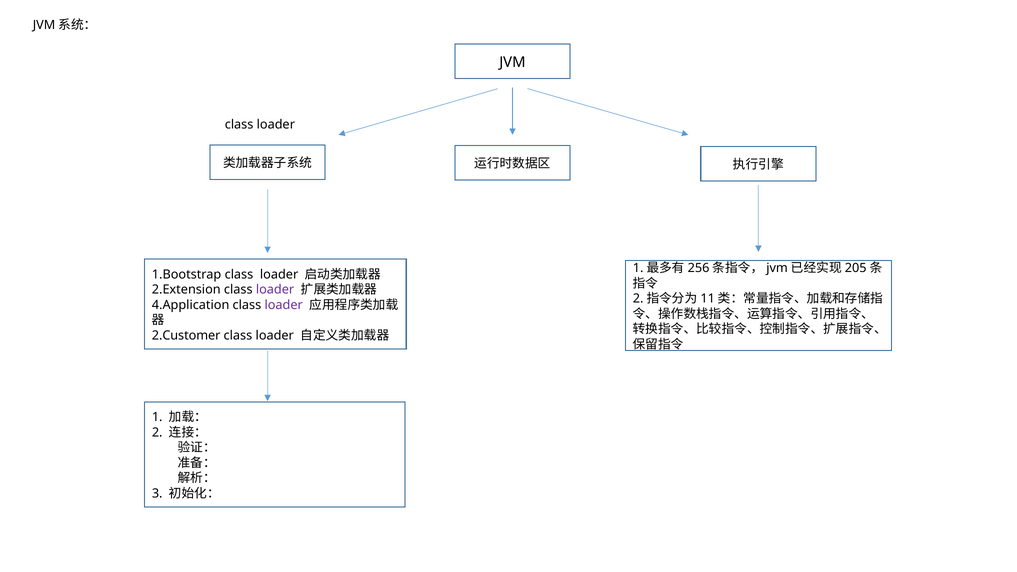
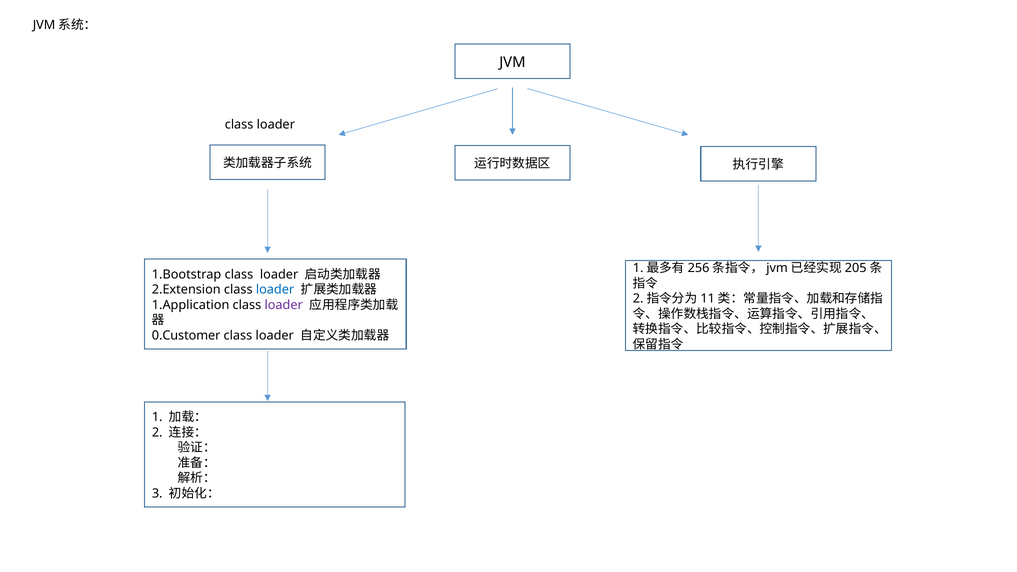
loader colour: purple -> blue (275, 290)
4.Application: 4.Application -> 1.Application (191, 305)
2.Customer: 2.Customer -> 0.Customer (186, 336)
